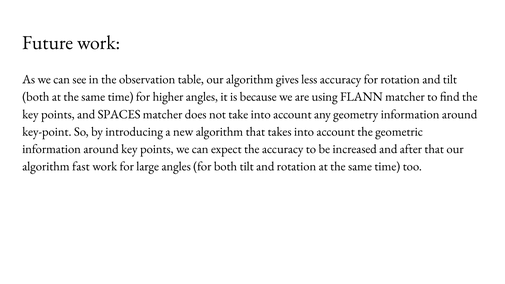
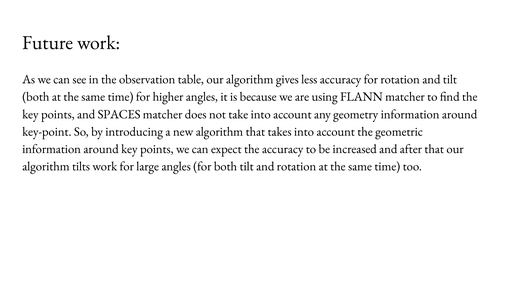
fast: fast -> tilts (81, 167)
